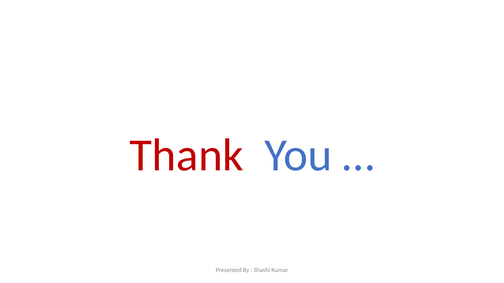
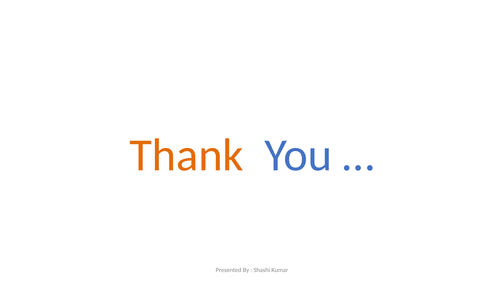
Thank colour: red -> orange (187, 156)
